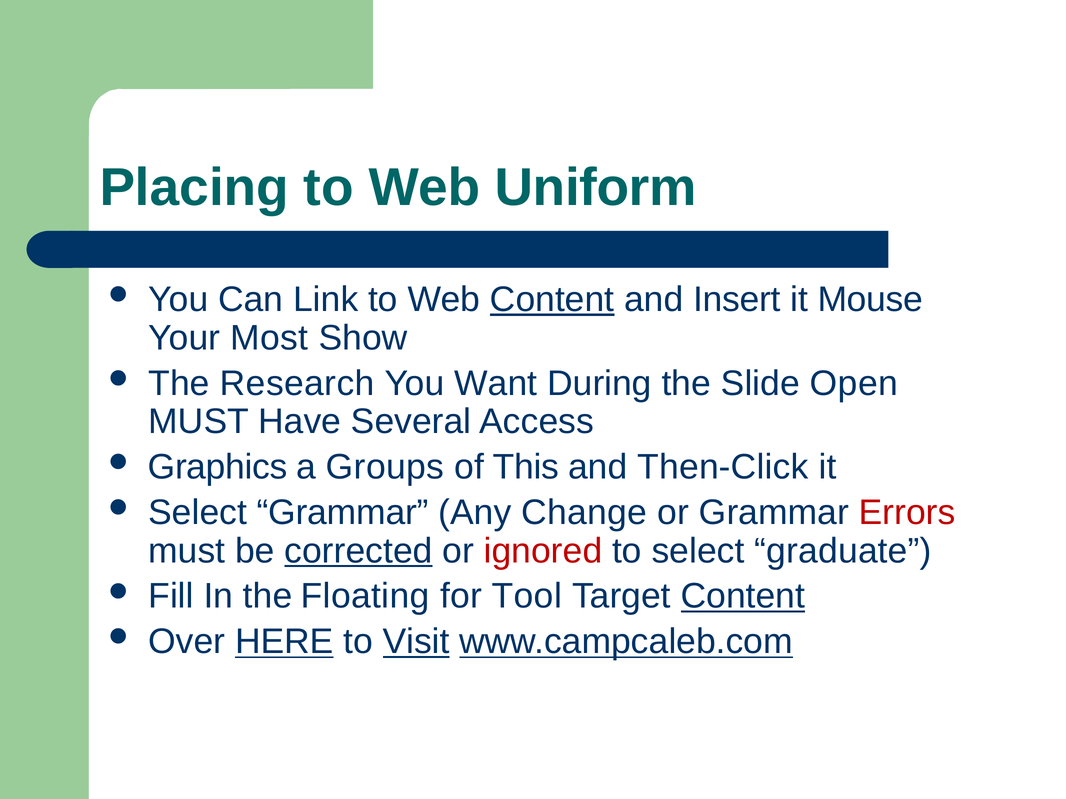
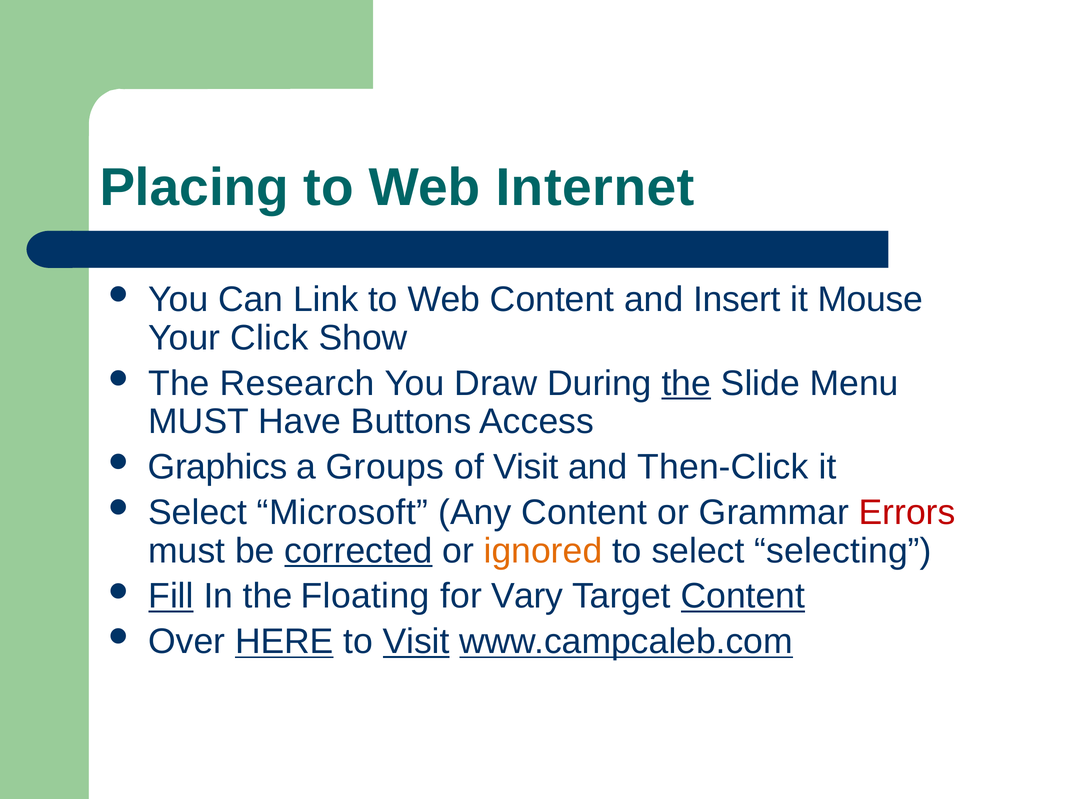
Uniform: Uniform -> Internet (595, 188)
Content underline: present -> none (552, 300)
Most: Most -> Click (269, 338)
Want: Want -> Draw (496, 384)
the underline: none -> present (686, 384)
Open: Open -> Menu (854, 384)
Several: Several -> Buttons (411, 422)
of This: This -> Visit (526, 467)
Select Grammar: Grammar -> Microsoft (342, 513)
Any Change: Change -> Content (584, 513)
ignored colour: red -> orange (543, 551)
graduate: graduate -> selecting (843, 551)
Fill underline: none -> present (171, 597)
Tool: Tool -> Vary (527, 597)
